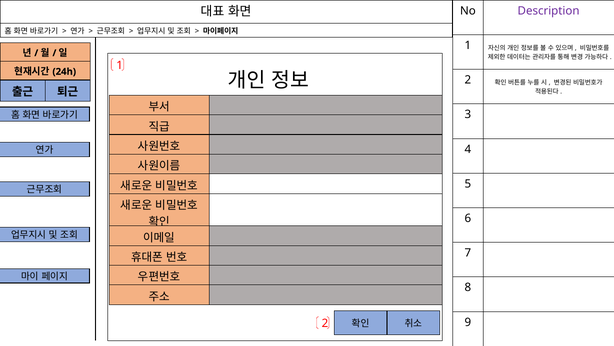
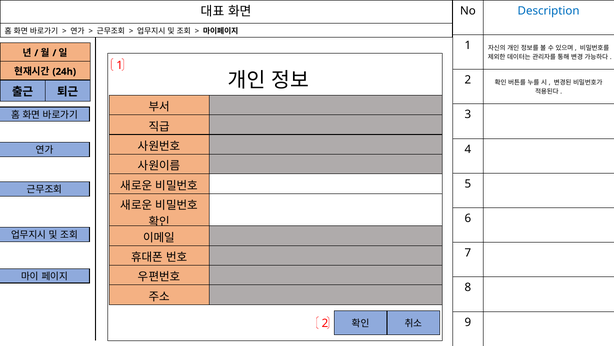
Description colour: purple -> blue (549, 11)
